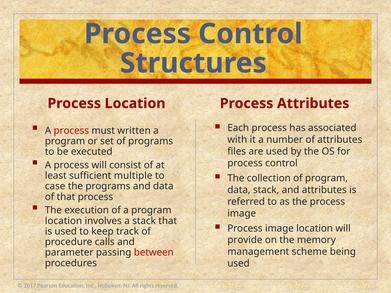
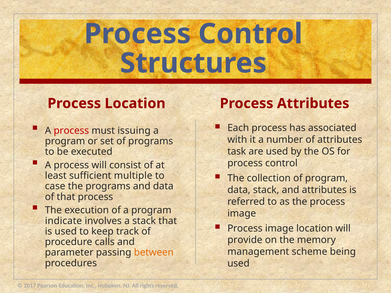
written: written -> issuing (134, 131)
files: files -> task (237, 152)
location: location -> indicate (63, 221)
between colour: red -> orange (154, 253)
